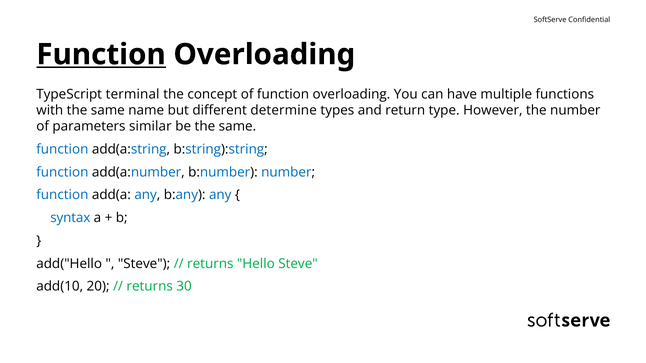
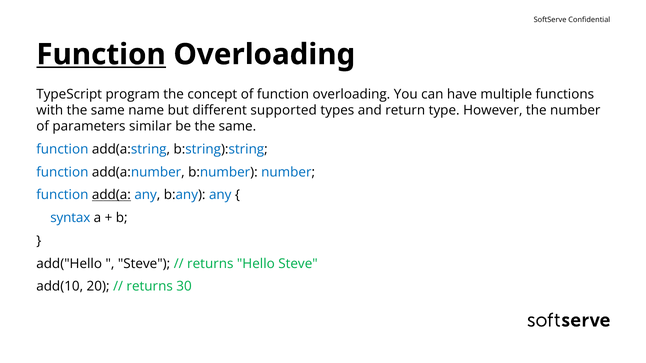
terminal: terminal -> program (133, 94)
determine: determine -> supported (284, 110)
add(a underline: none -> present (111, 195)
